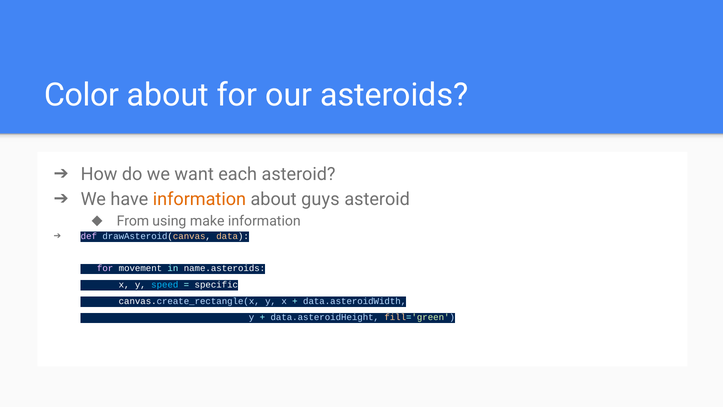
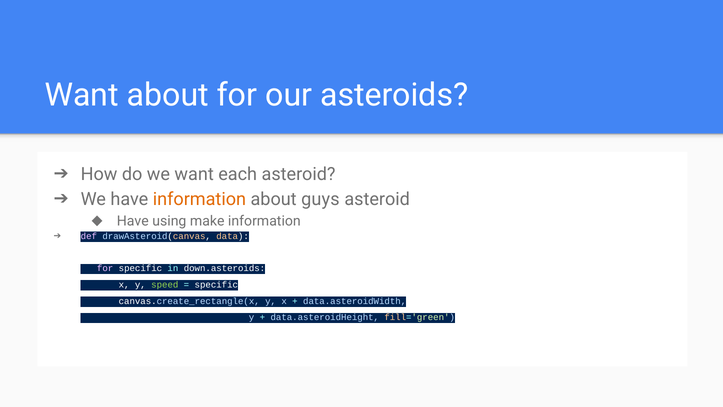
Color: Color -> Want (82, 95)
From: From -> Have (133, 221)
for movement: movement -> specific (140, 268)
name.asteroids: name.asteroids -> down.asteroids (224, 268)
speed colour: light blue -> light green (165, 285)
